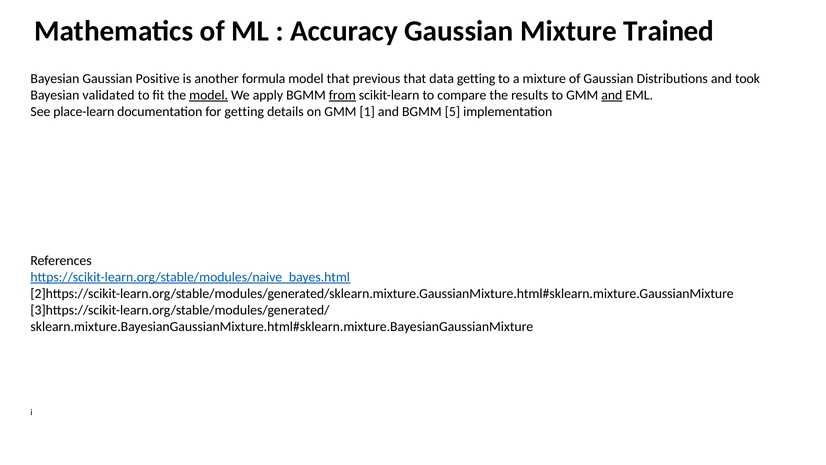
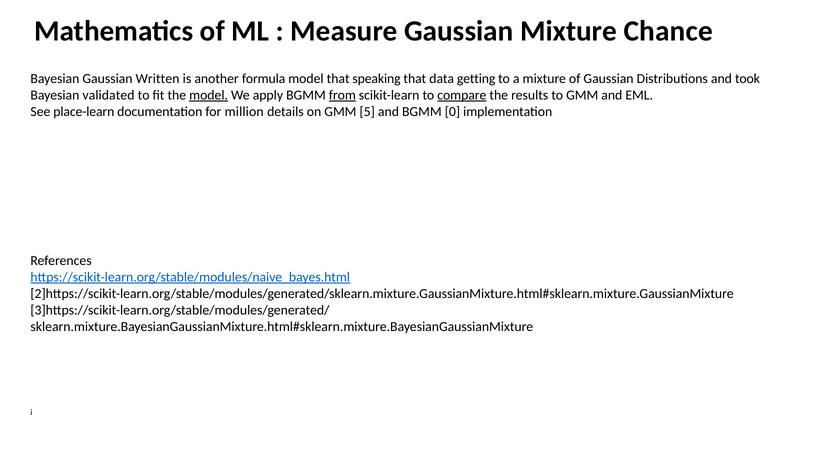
Accuracy: Accuracy -> Measure (344, 31)
Trained: Trained -> Chance (668, 31)
Positive: Positive -> Written (158, 79)
previous: previous -> speaking (377, 79)
compare underline: none -> present (462, 95)
and underline: present -> none (612, 95)
for getting: getting -> million (244, 112)
1: 1 -> 5 (367, 112)
5: 5 -> 0 (452, 112)
